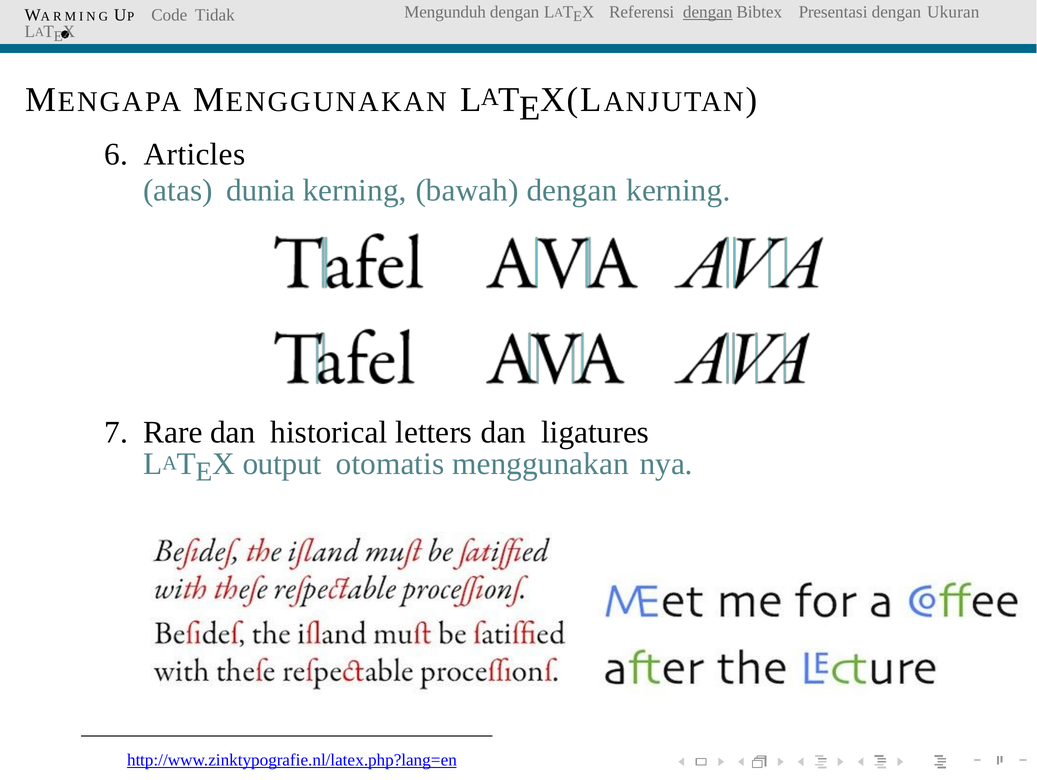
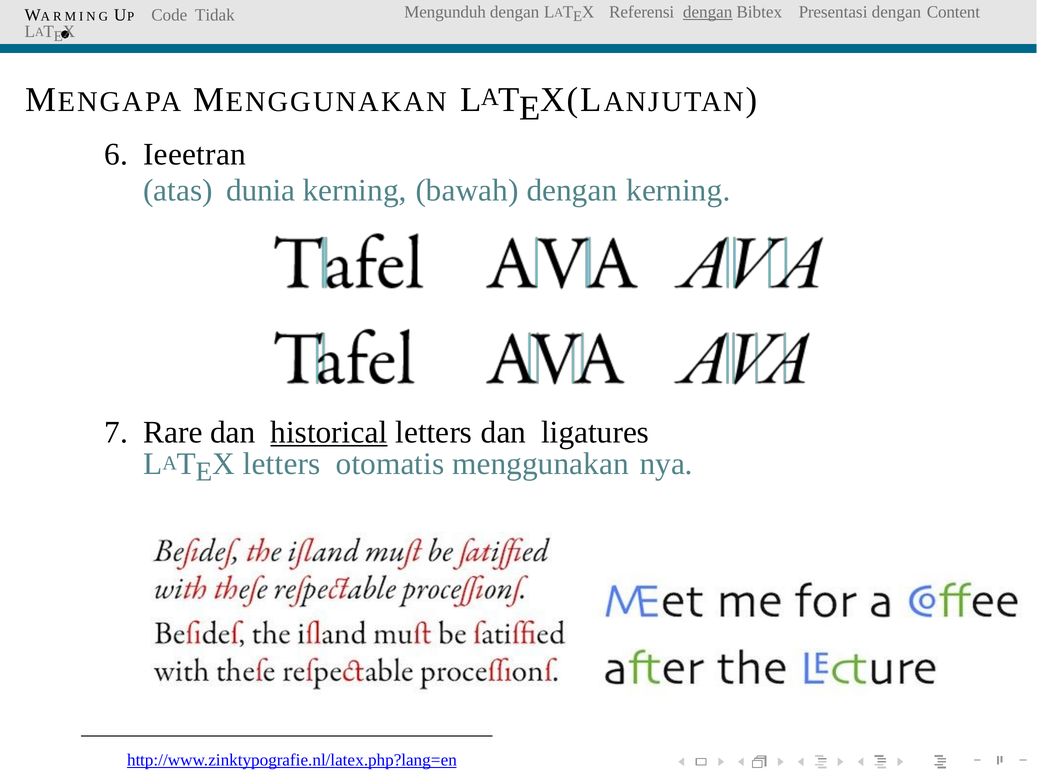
Ukuran: Ukuran -> Content (953, 12)
Articles: Articles -> Ieeetran (195, 155)
historical underline: none -> present (329, 432)
output: output -> letters (282, 464)
